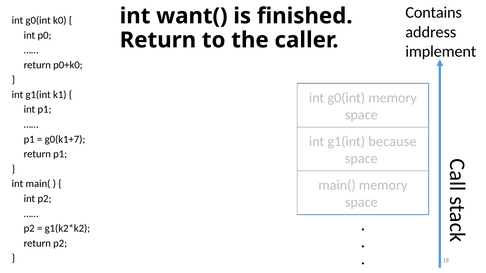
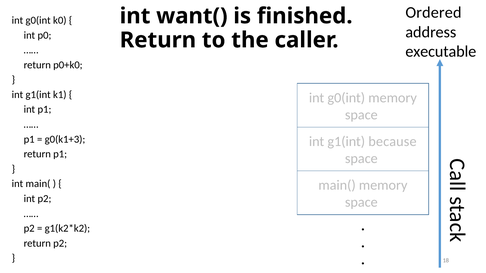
Contains: Contains -> Ordered (433, 13)
implement: implement -> executable (441, 52)
g0(k1+7: g0(k1+7 -> g0(k1+3 (65, 139)
